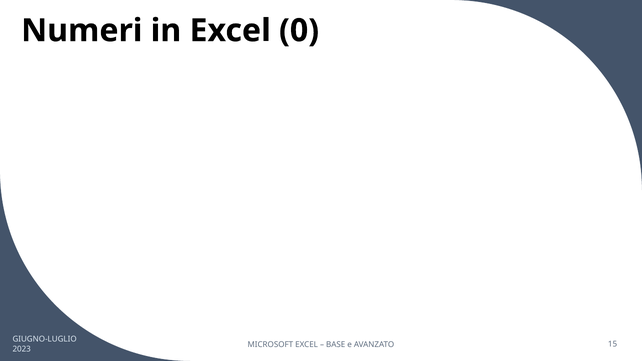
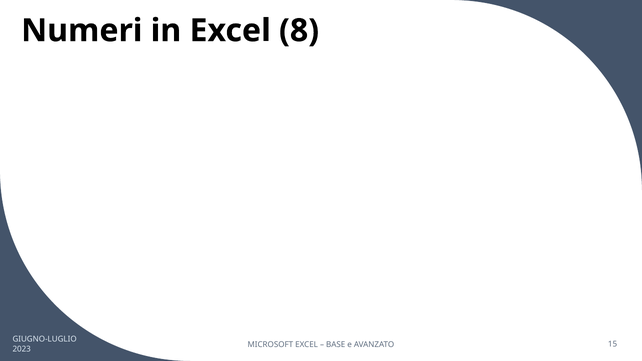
0: 0 -> 8 (299, 31)
